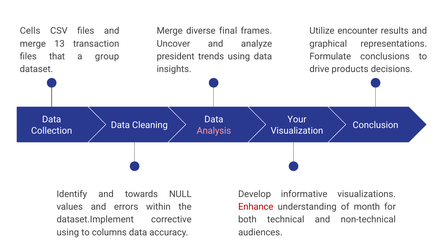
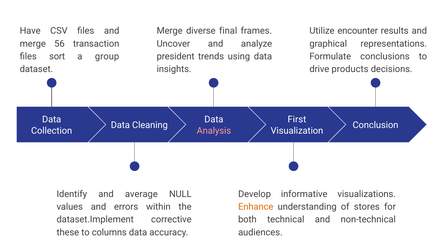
Cells: Cells -> Have (30, 31)
13: 13 -> 56 (59, 44)
that: that -> sort (57, 56)
Your: Your -> First (297, 119)
towards: towards -> average (141, 194)
Enhance colour: red -> orange (256, 207)
month: month -> stores (367, 207)
using: using -> these (68, 232)
